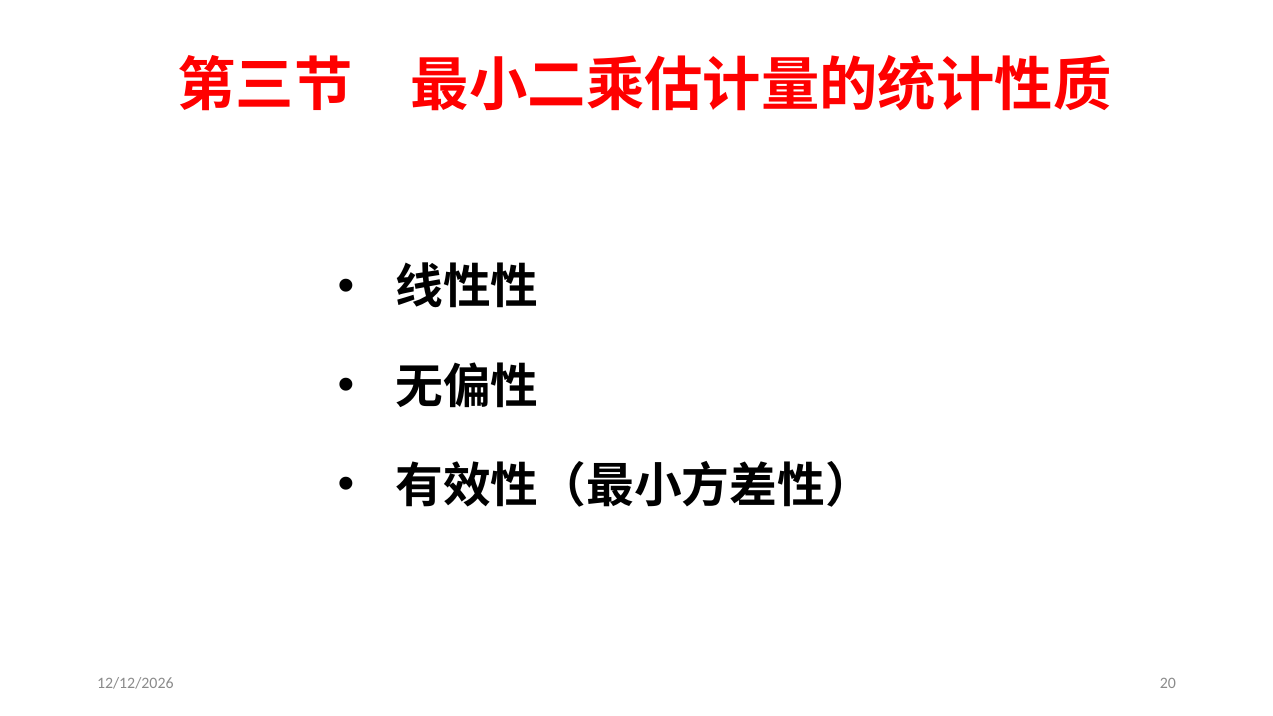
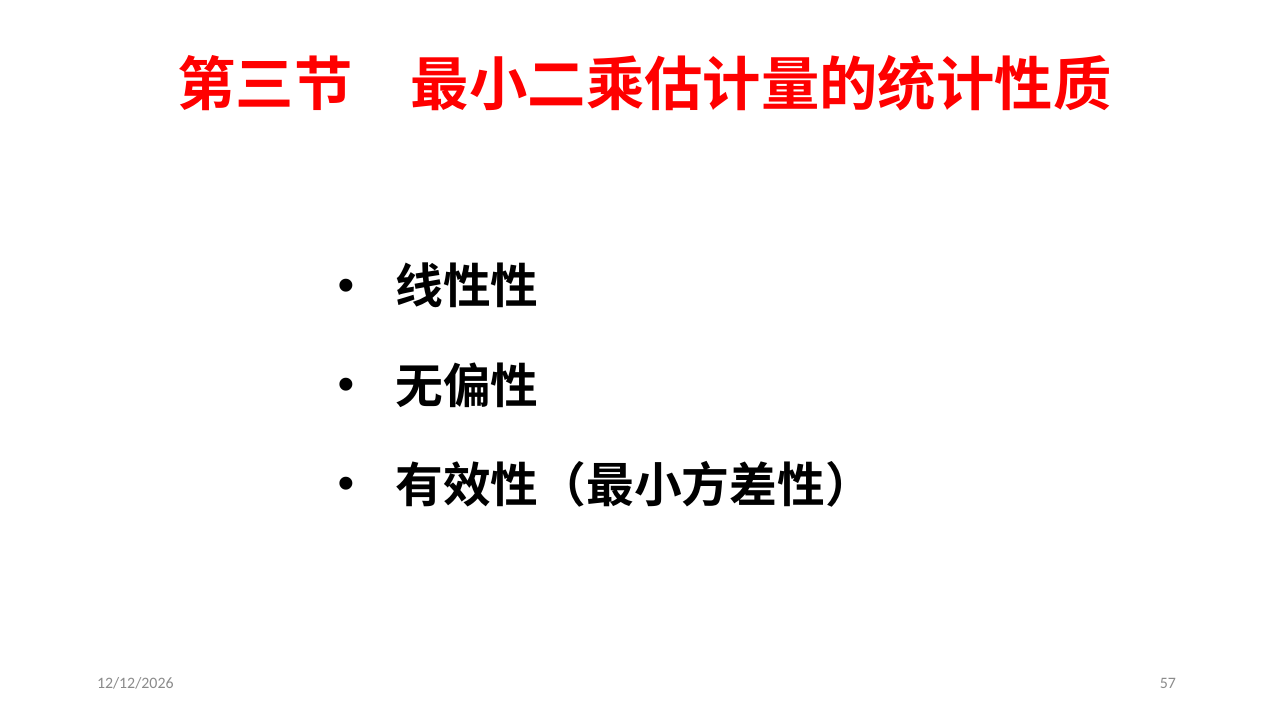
20: 20 -> 57 (1168, 684)
